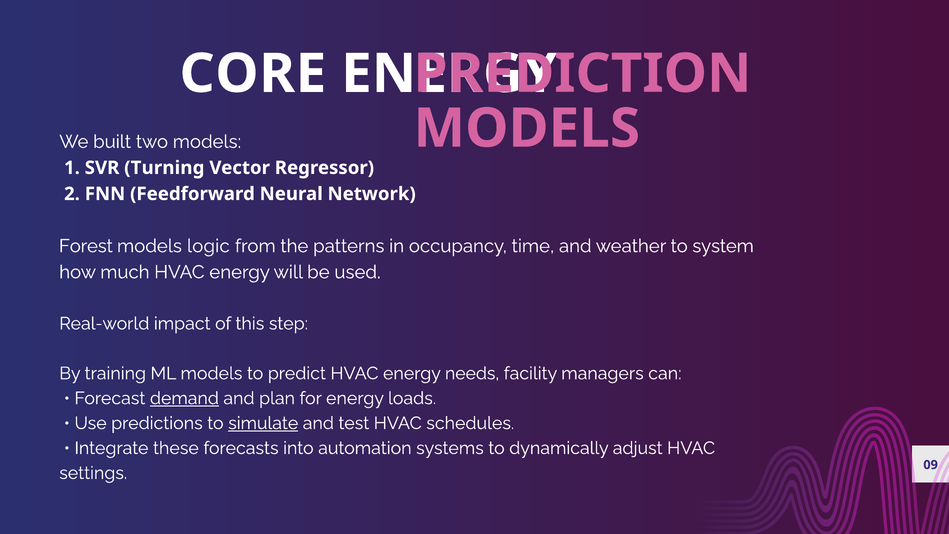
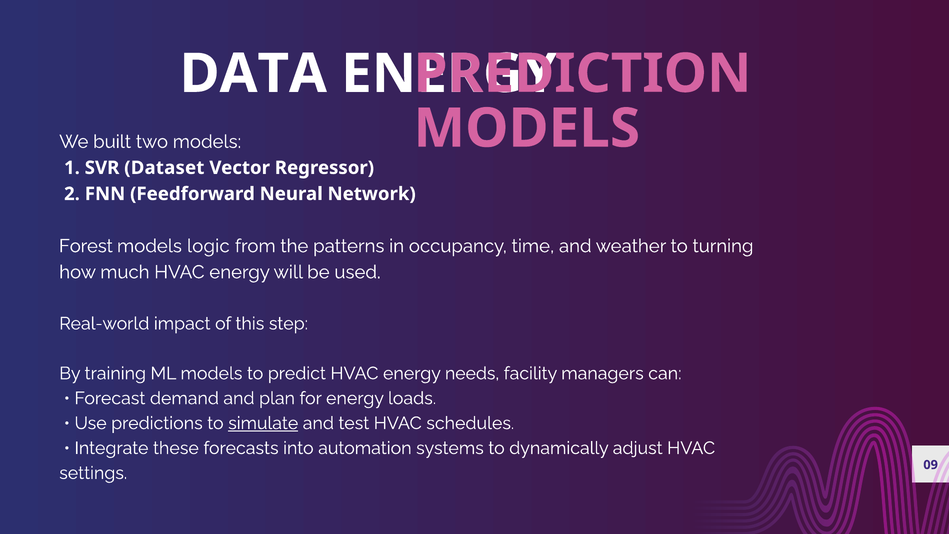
CORE: CORE -> DATA (253, 74)
Turning: Turning -> Dataset (164, 168)
system: system -> turning (723, 246)
demand underline: present -> none (184, 398)
